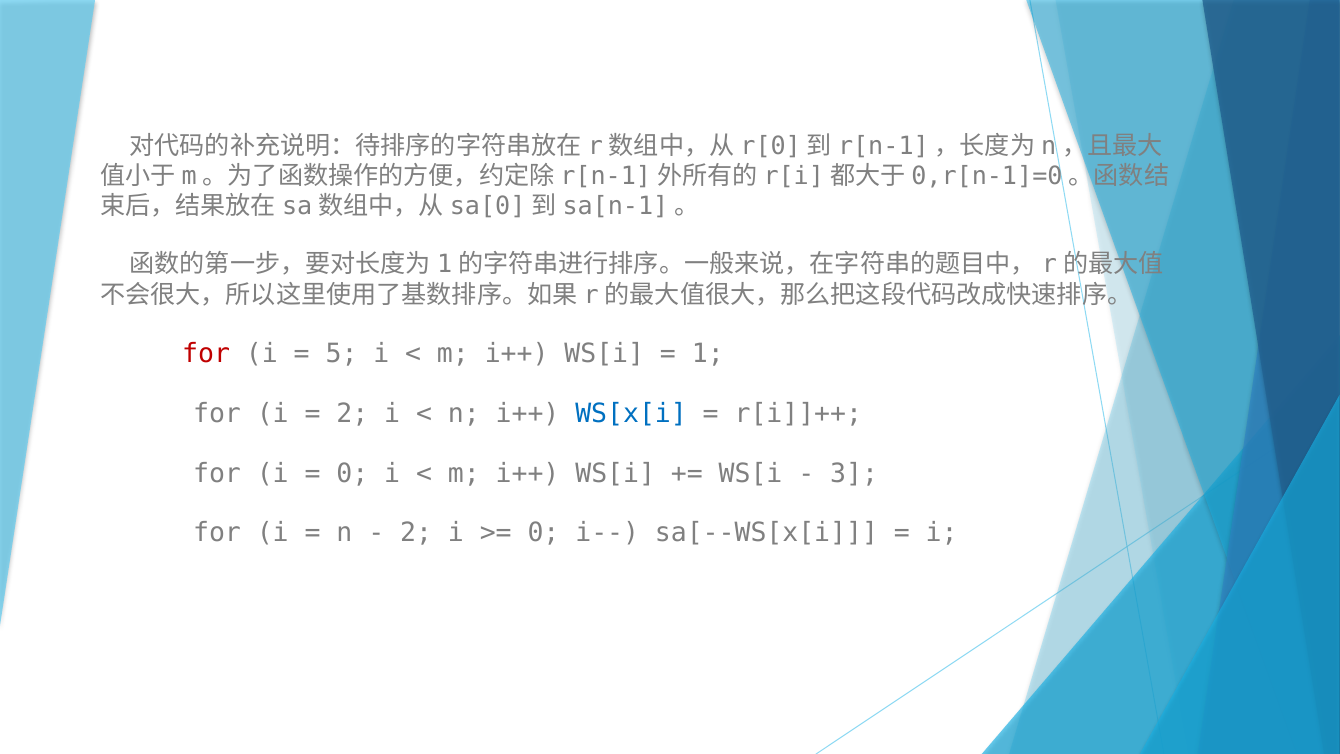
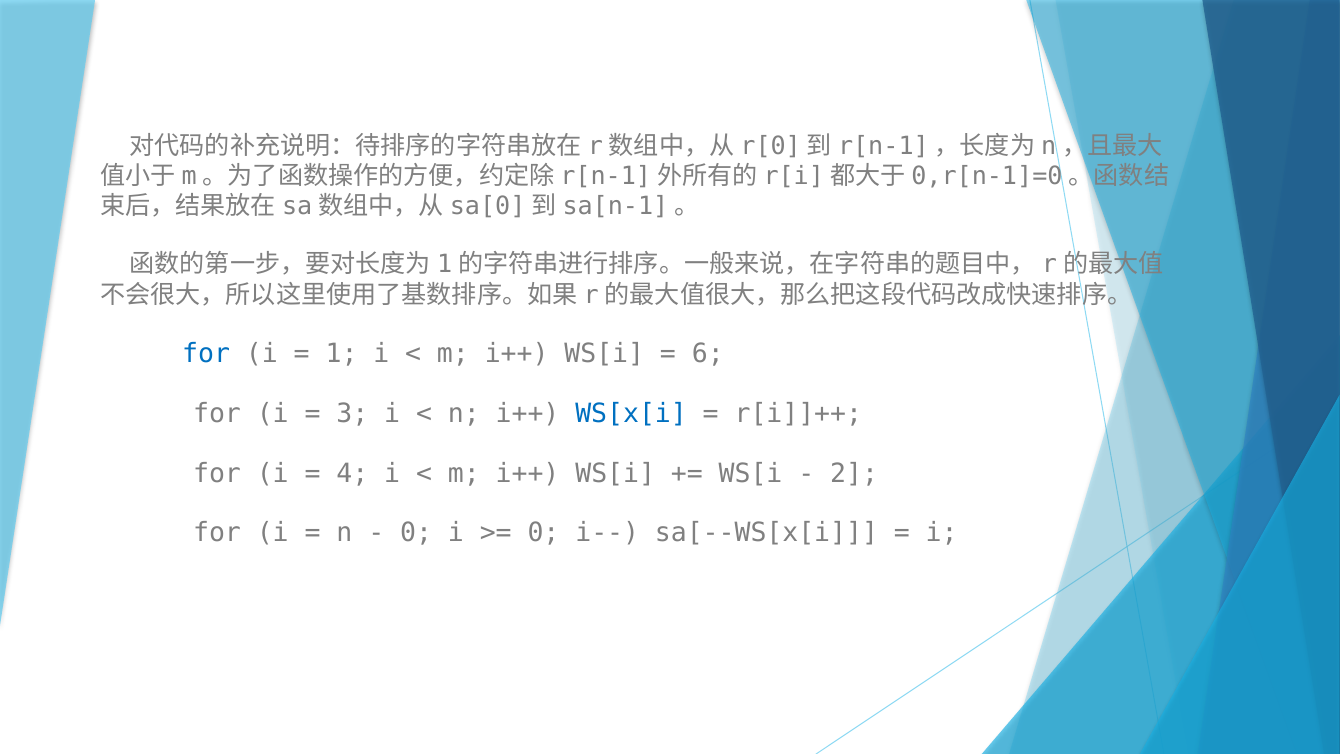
for colour: red -> blue (206, 354)
5: 5 -> 1 (342, 354)
1: 1 -> 6 (708, 354)
2: 2 -> 3 (352, 413)
0: 0 -> 4 (352, 473)
3: 3 -> 2 (854, 473)
2: 2 -> 0 (416, 533)
